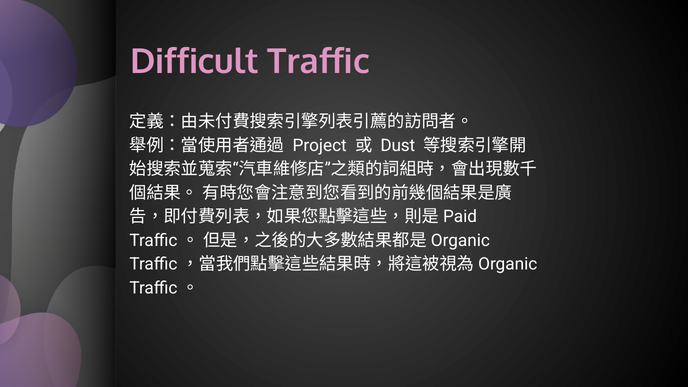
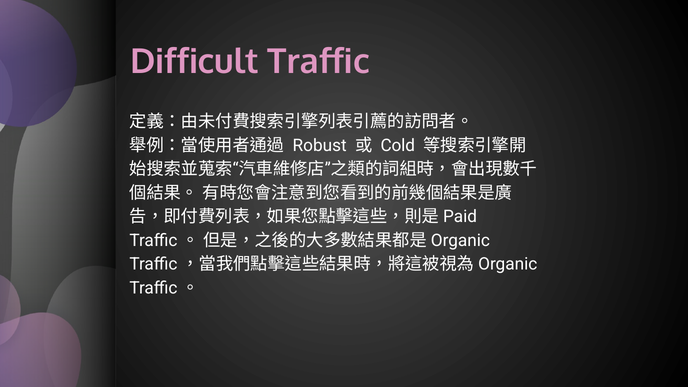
Project: Project -> Robust (320, 145)
Dust: Dust -> Cold (398, 145)
